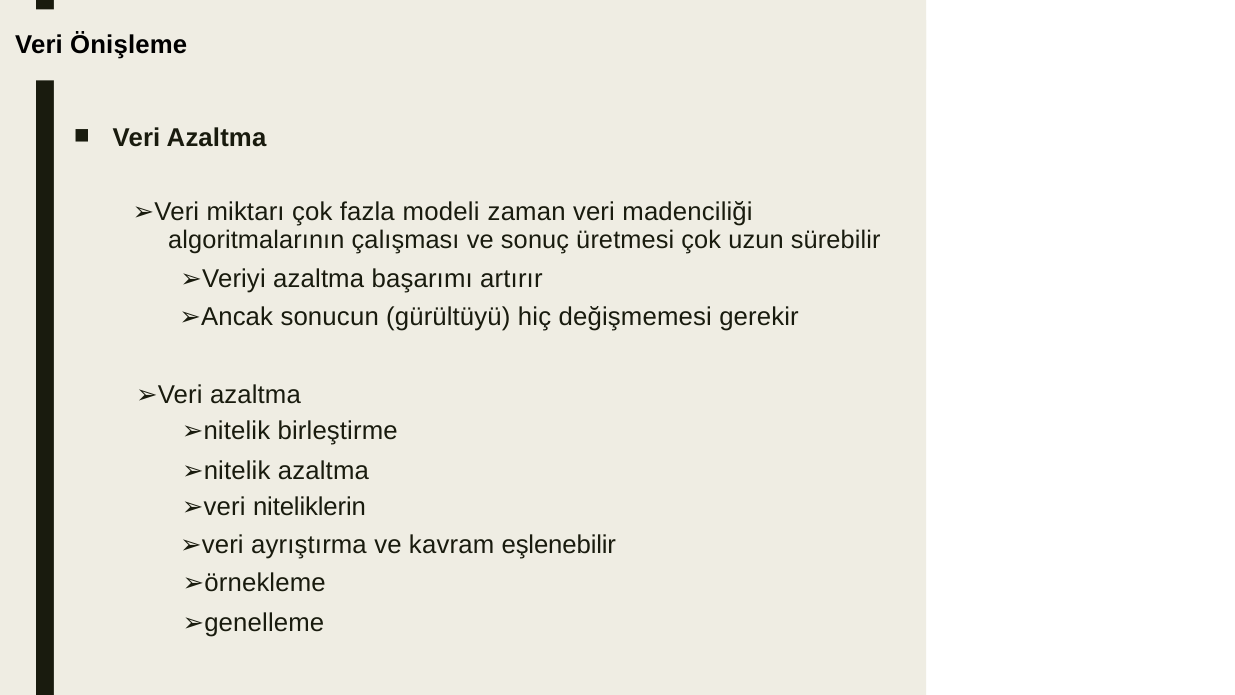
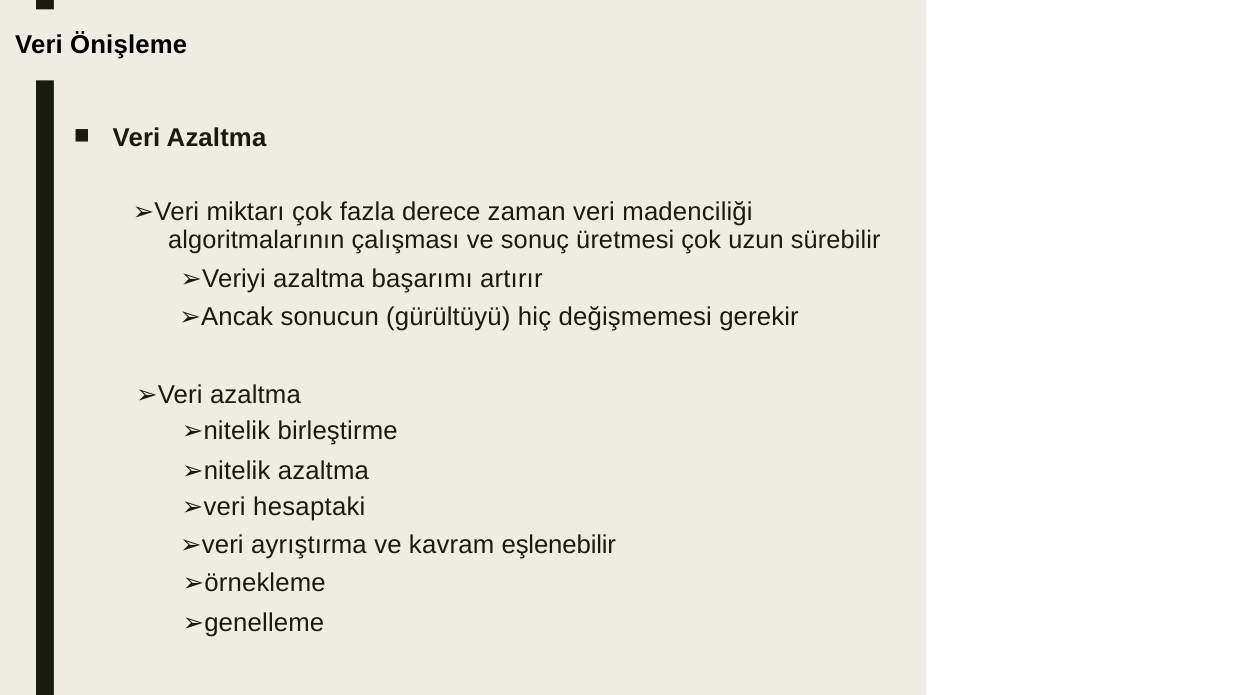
modeli: modeli -> derece (441, 212)
niteliklerin: niteliklerin -> hesaptaki (309, 507)
